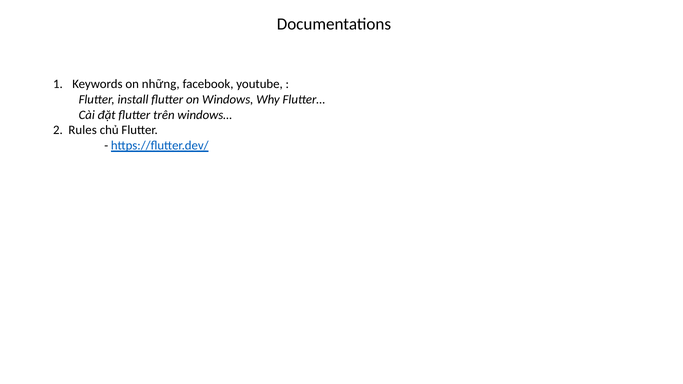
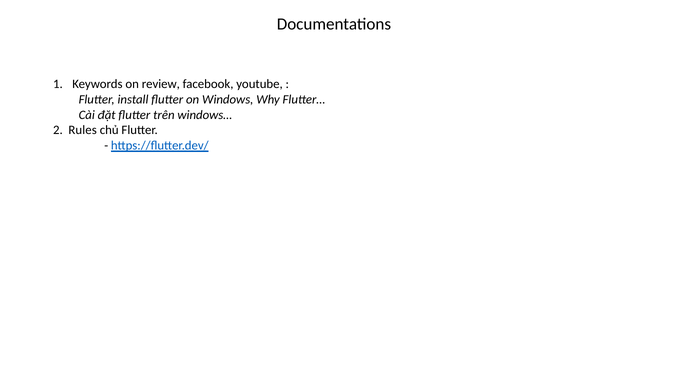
những: những -> review (161, 84)
